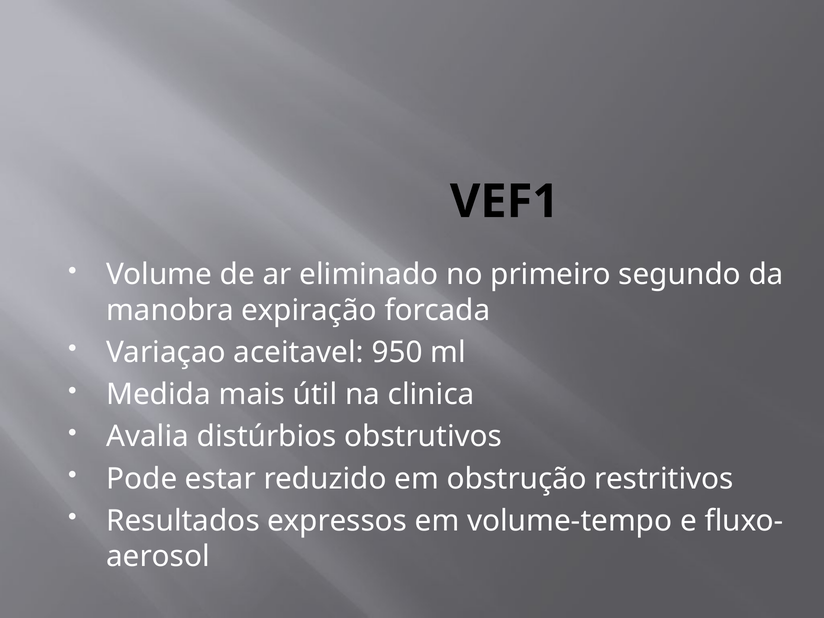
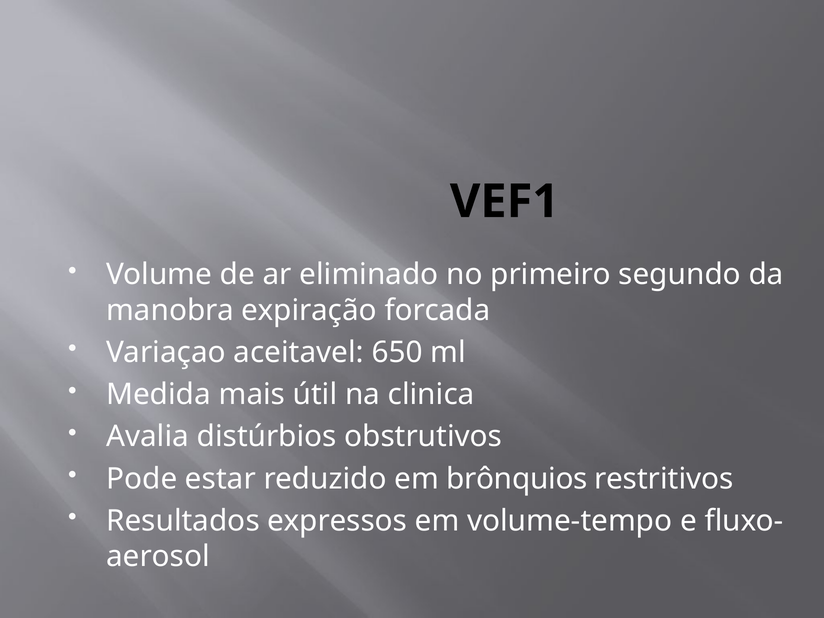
950: 950 -> 650 (397, 352)
obstrução: obstrução -> brônquios (517, 479)
